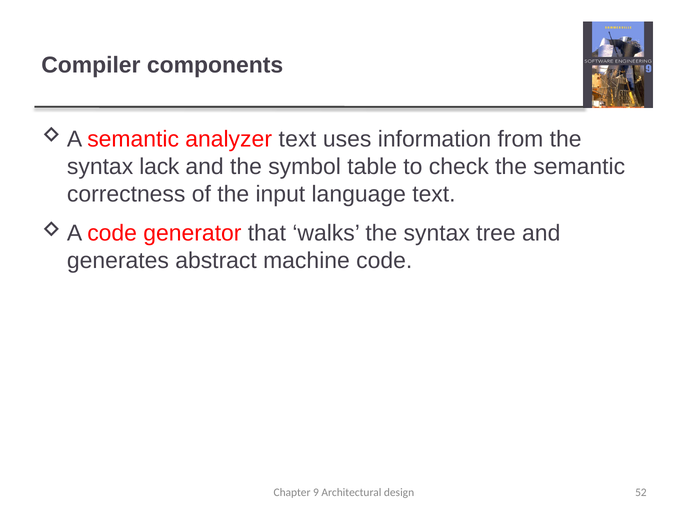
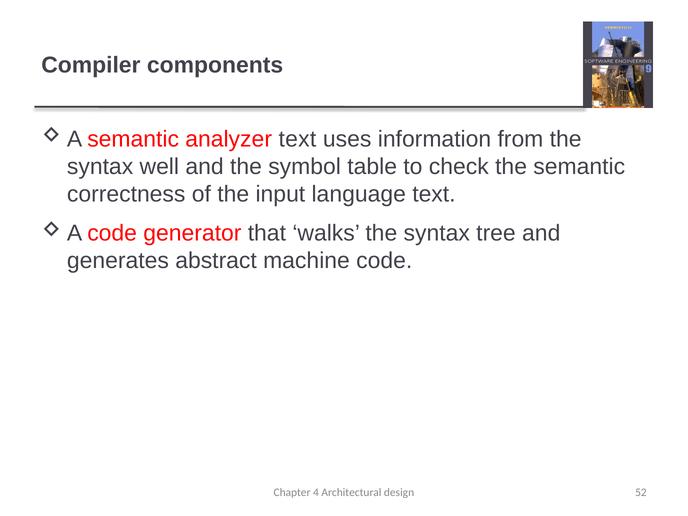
lack: lack -> well (159, 167)
9: 9 -> 4 (316, 493)
